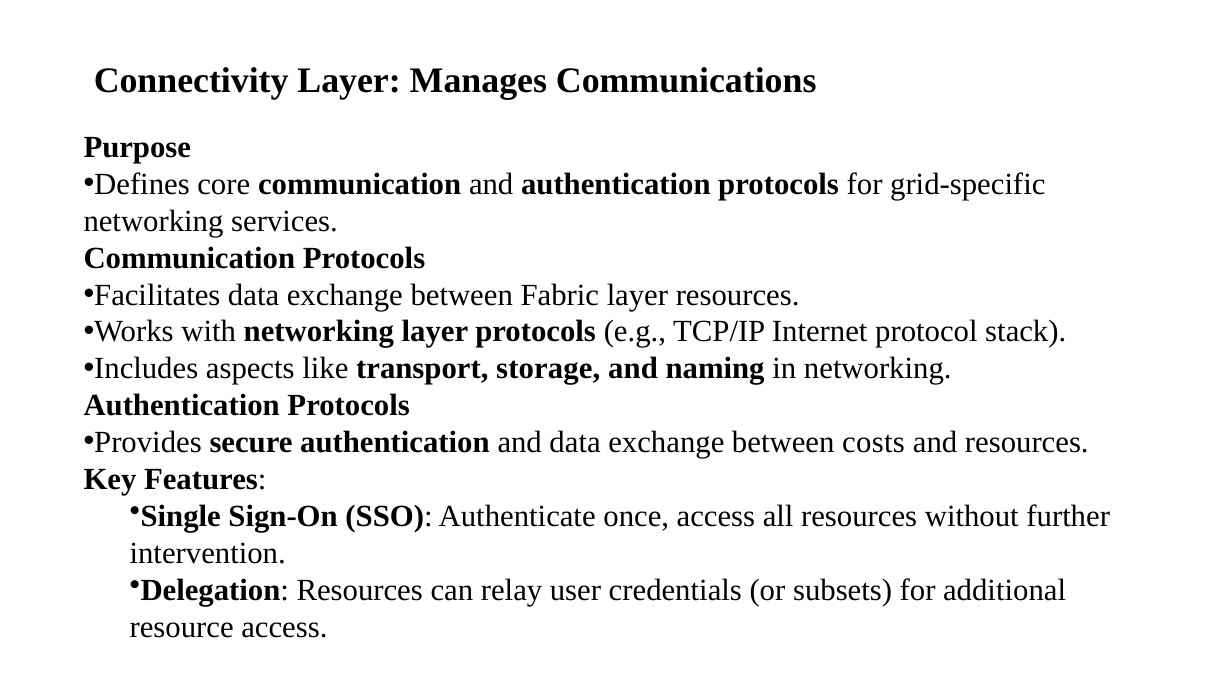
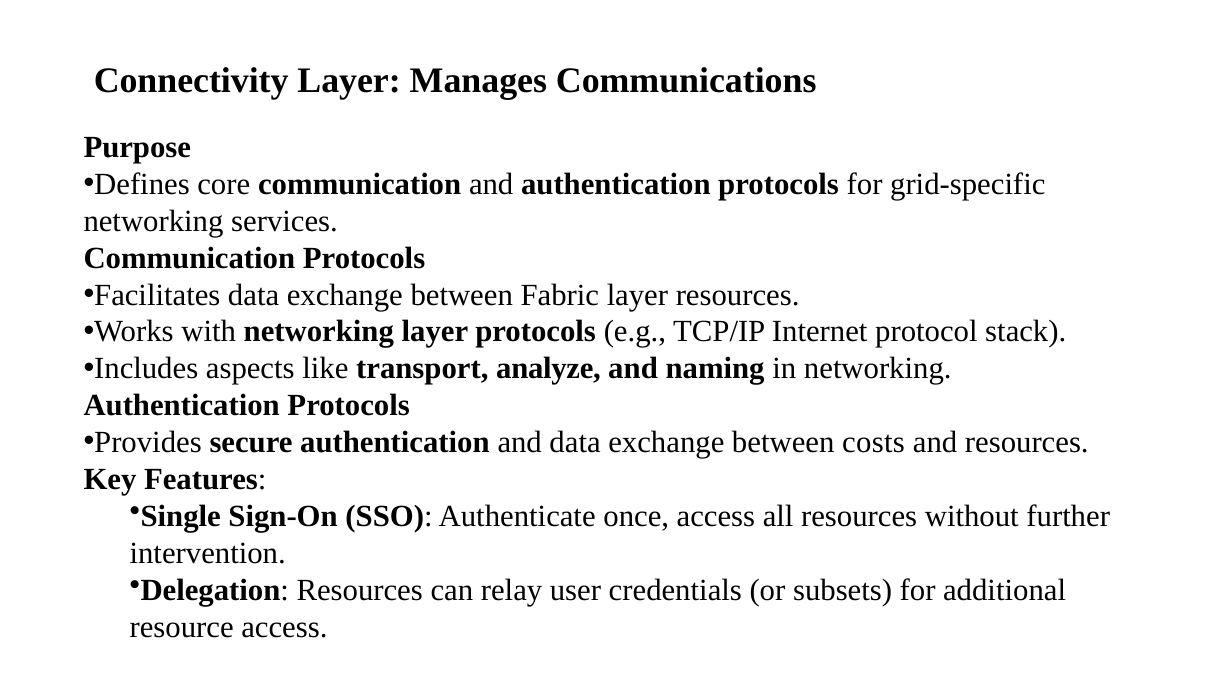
storage: storage -> analyze (549, 369)
